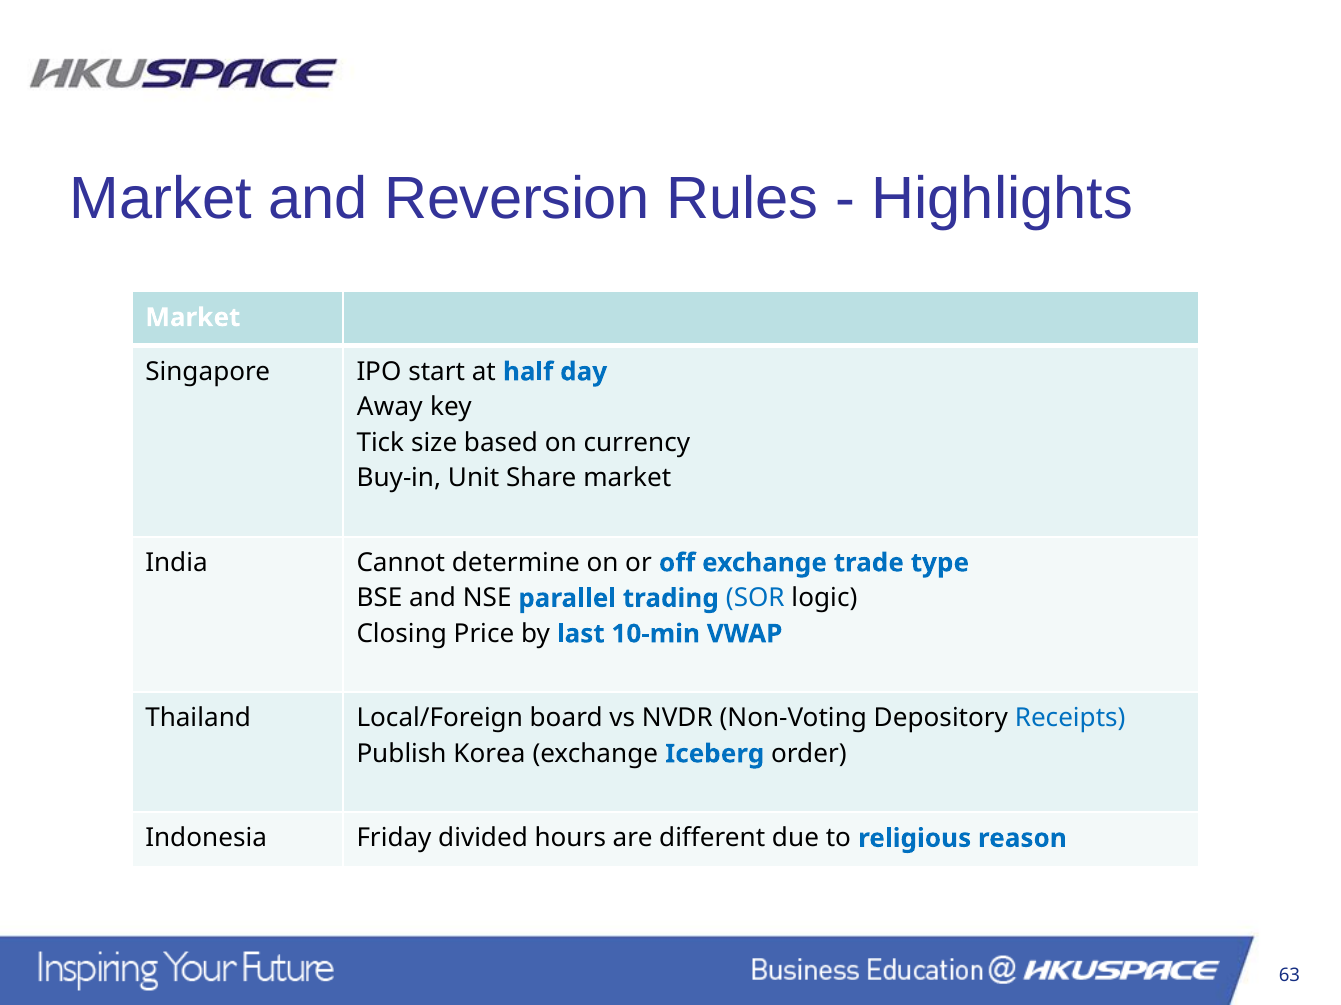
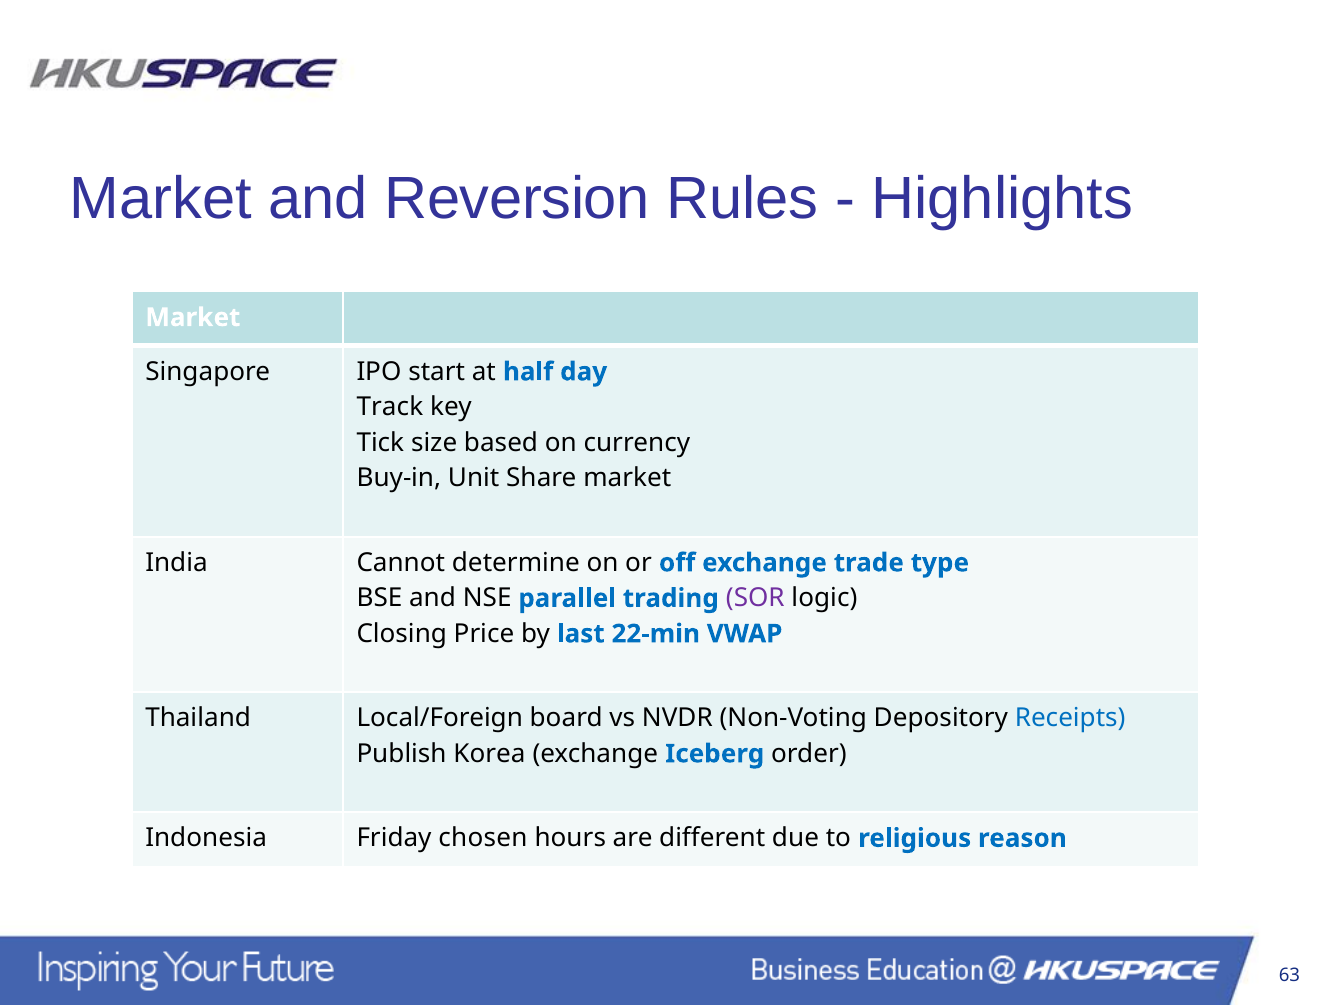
Away: Away -> Track (390, 408)
SOR colour: blue -> purple (755, 599)
10-min: 10-min -> 22-min (656, 634)
divided: divided -> chosen (483, 839)
